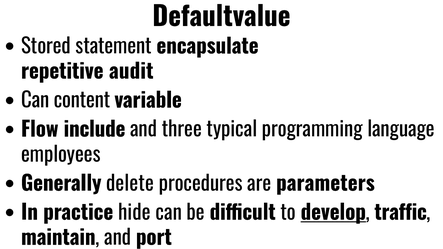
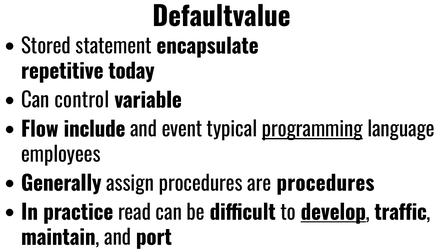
audit: audit -> today (131, 72)
content: content -> control (82, 101)
three: three -> event (182, 130)
programming underline: none -> present (312, 130)
delete: delete -> assign (130, 184)
are parameters: parameters -> procedures (325, 184)
hide: hide -> read (135, 213)
